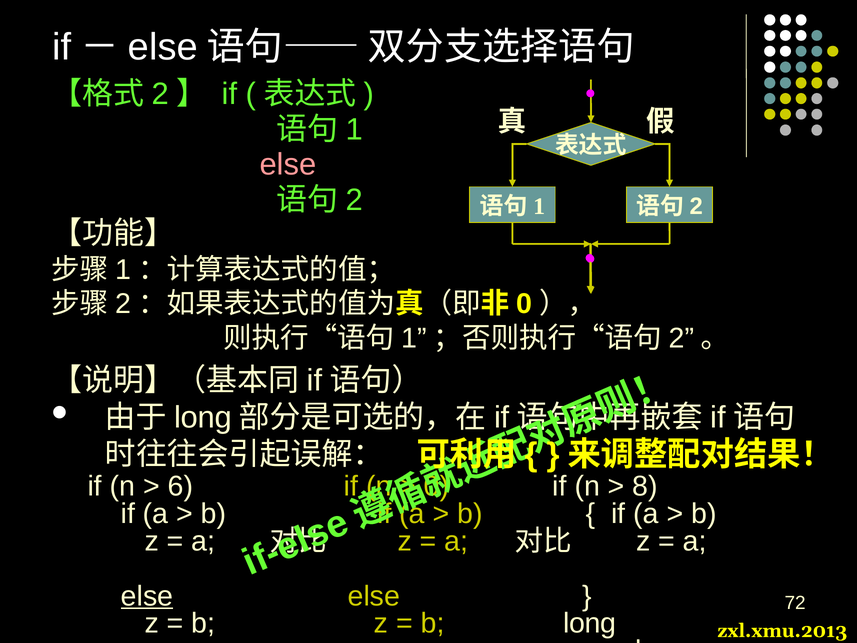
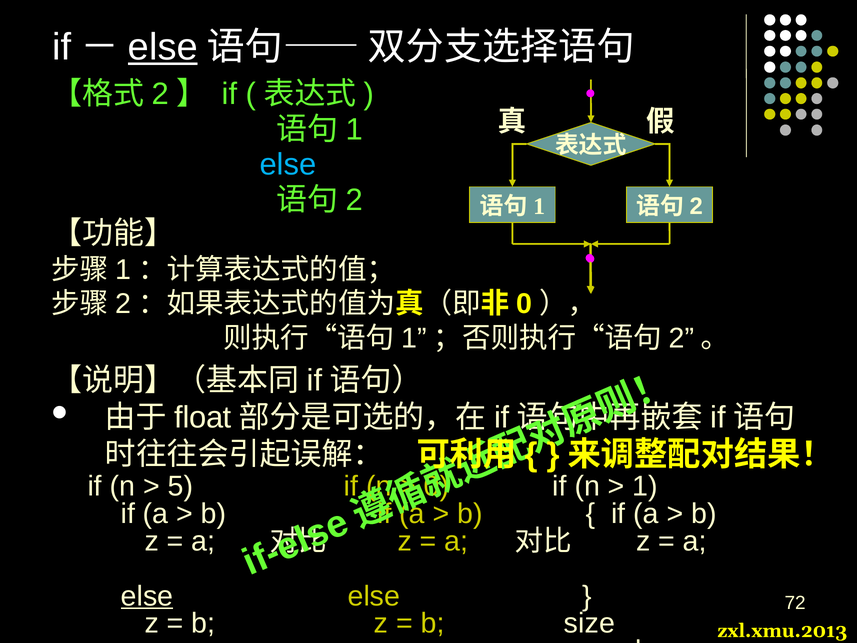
else underline: none -> present (163, 47)
else colour: pink -> light blue (288, 164)
long: long -> float (203, 417)
6: 6 -> 5 (180, 486)
8: 8 -> 1 (645, 486)
b long: long -> size (589, 623)
